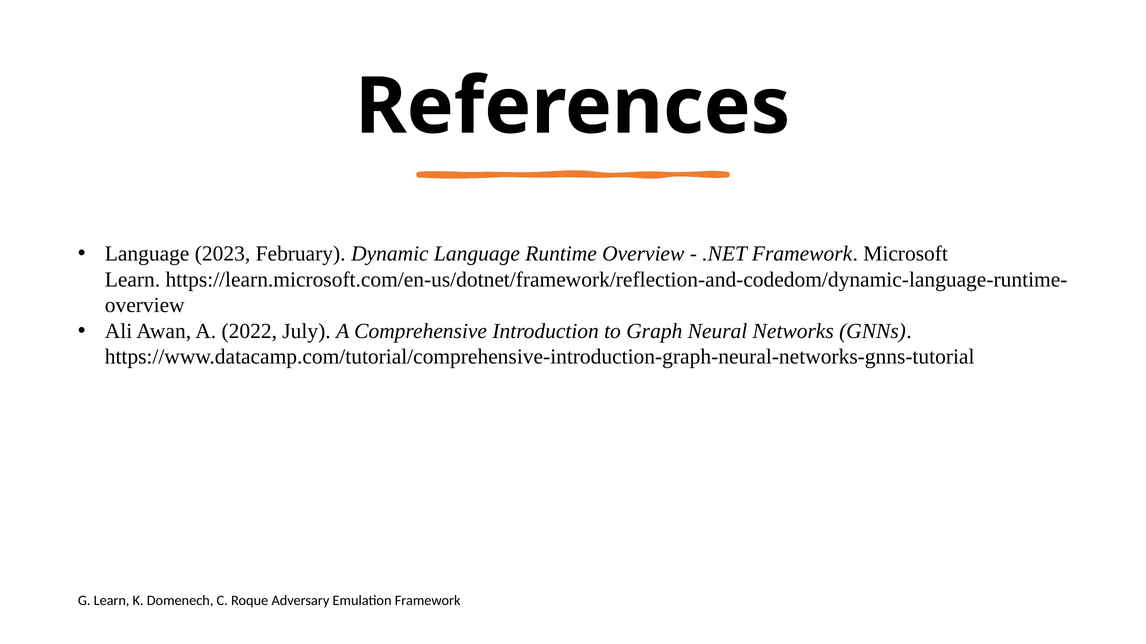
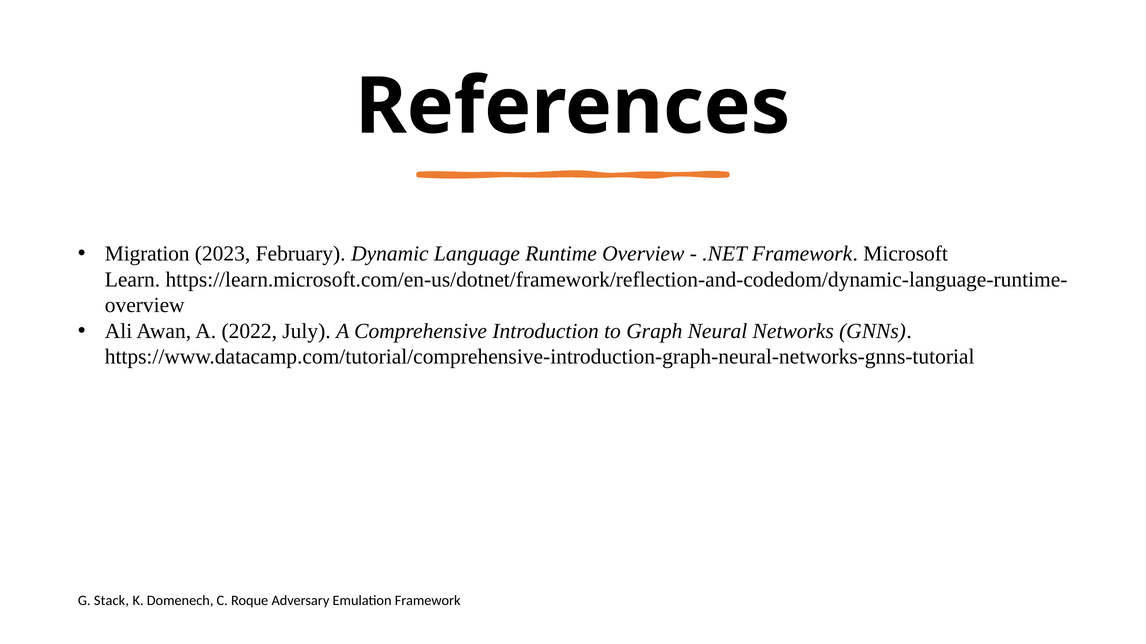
Language: Language -> Migration (147, 254)
G Learn: Learn -> Stack (111, 601)
